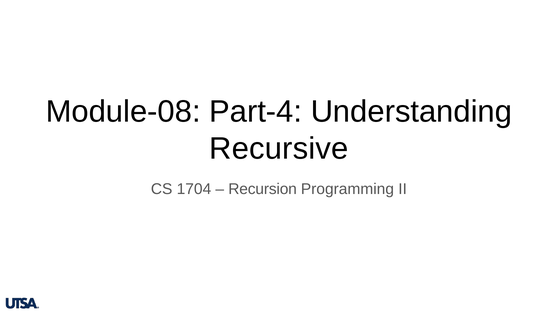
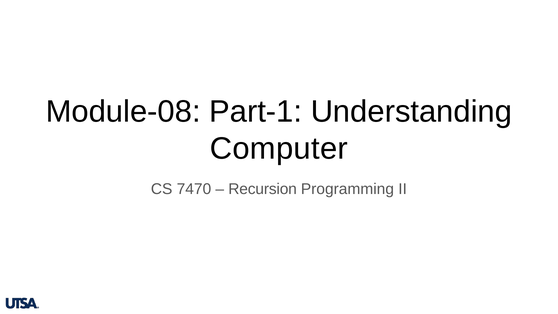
Part-4: Part-4 -> Part-1 (256, 111)
Recursive: Recursive -> Computer (279, 149)
1704: 1704 -> 7470 (194, 189)
